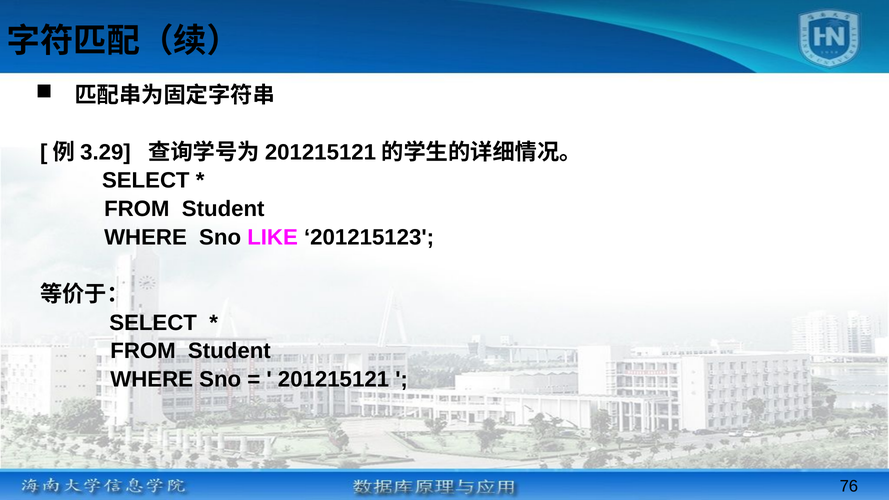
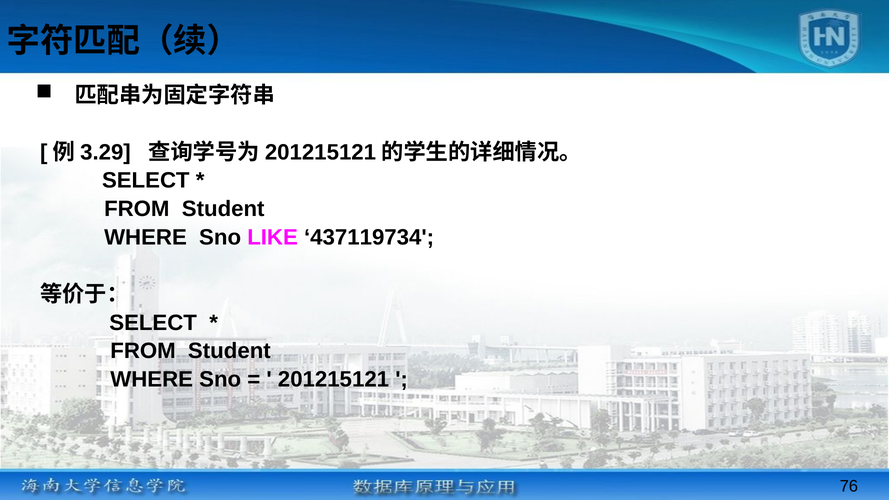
201215123: 201215123 -> 437119734 (369, 237)
